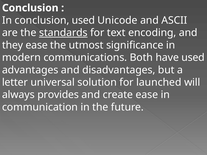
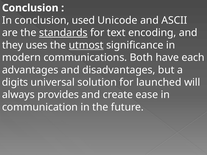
they ease: ease -> uses (37, 45)
utmost underline: none -> present (86, 45)
have used: used -> each (193, 58)
letter: letter -> digits (15, 82)
